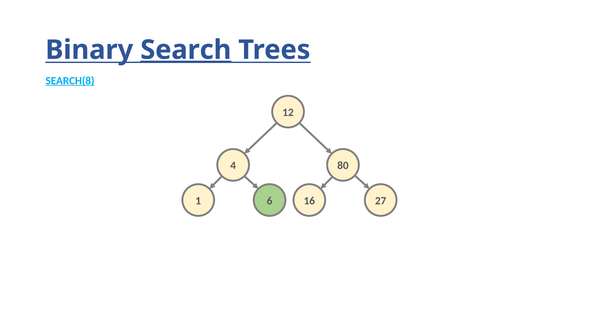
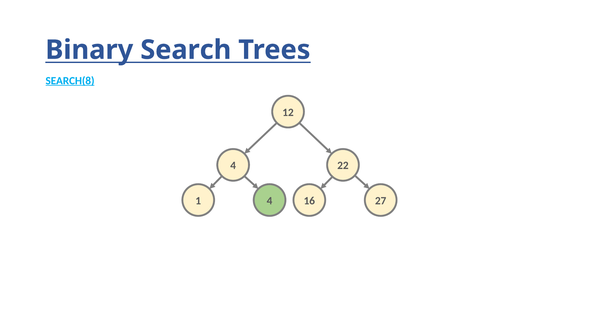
Search underline: present -> none (186, 50)
80: 80 -> 22 (343, 166)
1 6: 6 -> 4 (270, 201)
